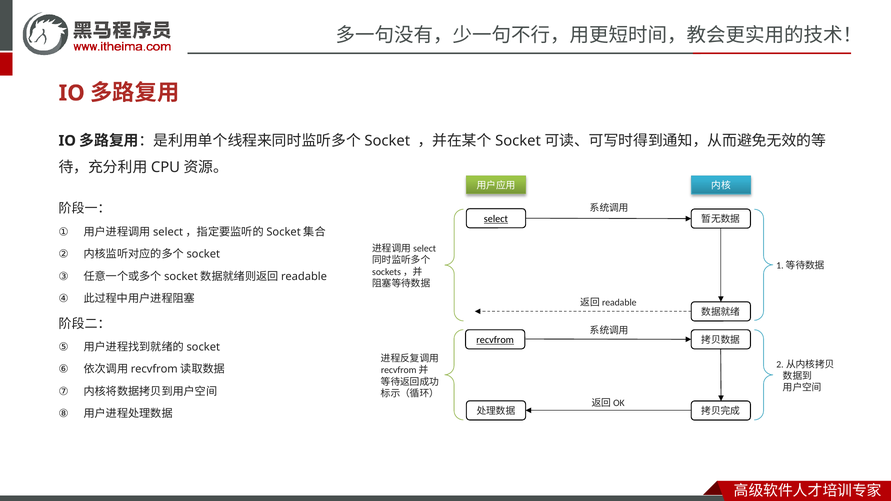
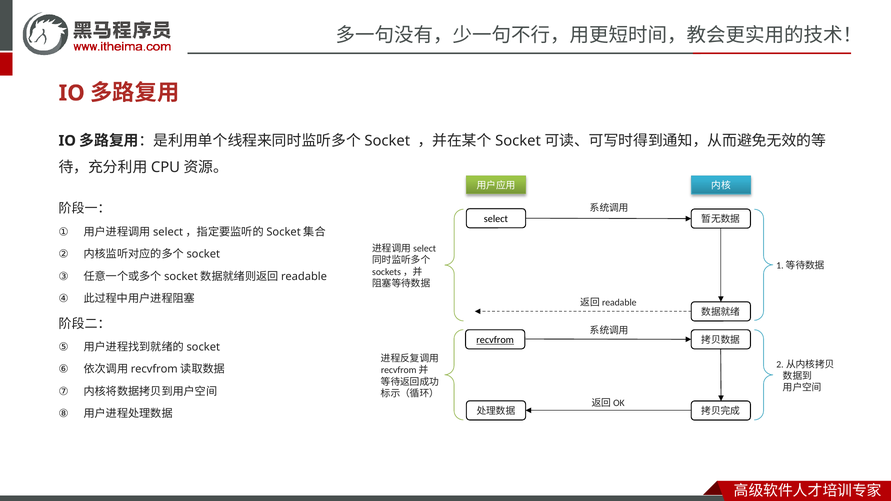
select underline: present -> none (496, 219)
